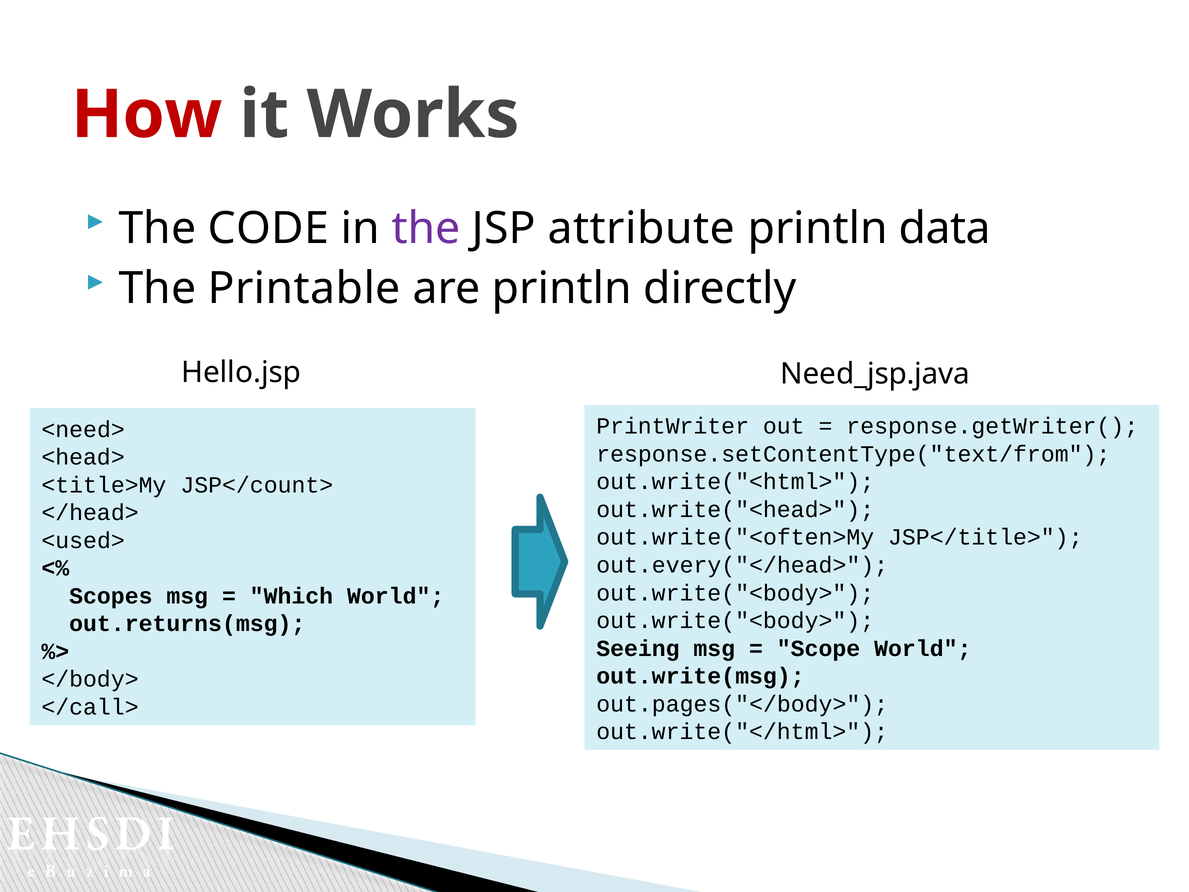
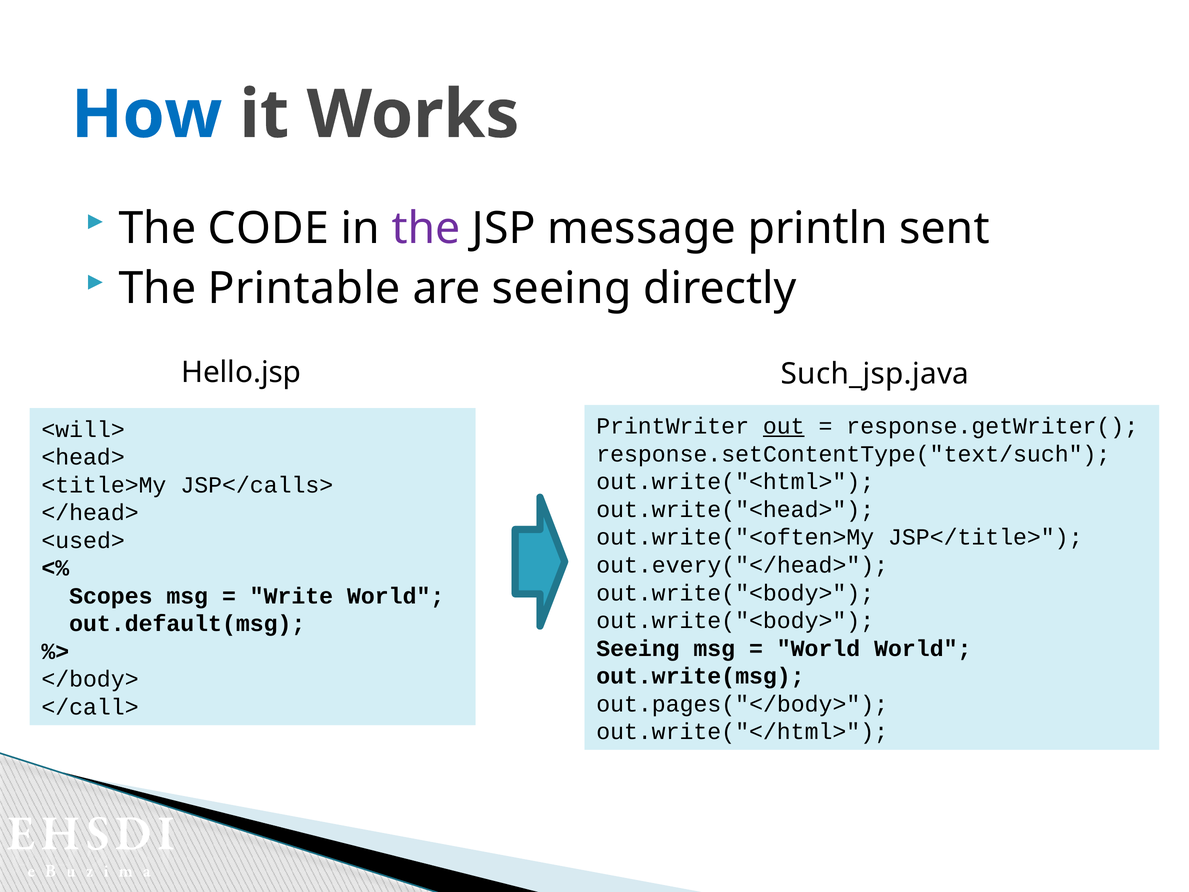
How colour: red -> blue (147, 115)
attribute: attribute -> message (641, 228)
data: data -> sent (944, 228)
are println: println -> seeing (562, 289)
Need_jsp.java: Need_jsp.java -> Such_jsp.java (875, 374)
out underline: none -> present (784, 426)
<need>: <need> -> <will> (83, 429)
response.setContentType("text/from: response.setContentType("text/from -> response.setContentType("text/such (853, 454)
JSP</count>: JSP</count> -> JSP</calls> (257, 485)
Which: Which -> Write (291, 596)
out.returns(msg: out.returns(msg -> out.default(msg (187, 624)
Scope: Scope -> World (819, 648)
